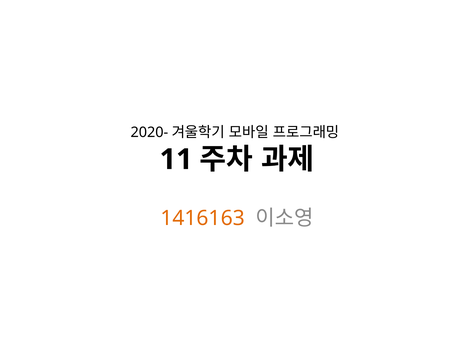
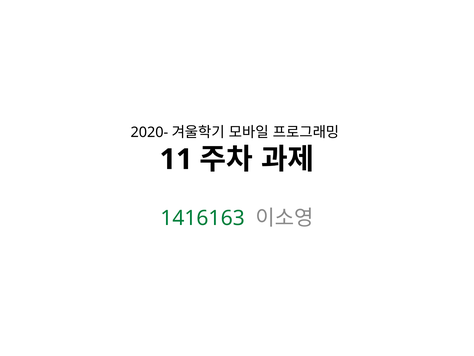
1416163 colour: orange -> green (203, 218)
